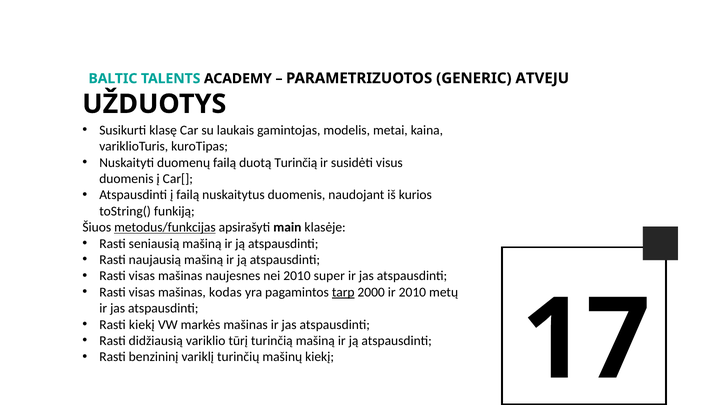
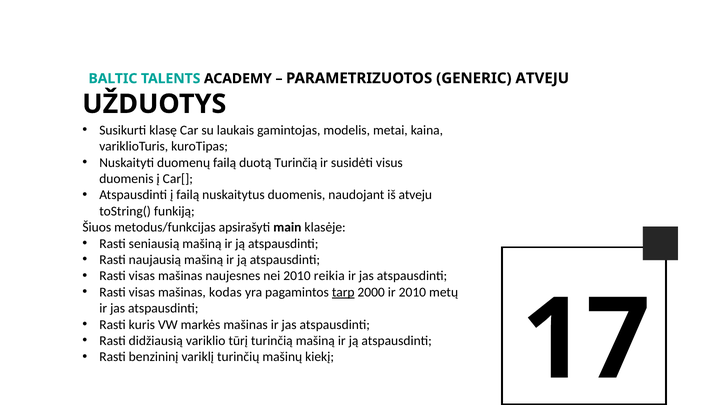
iš kurios: kurios -> atveju (415, 195)
metodus/funkcijas underline: present -> none (165, 227)
super: super -> reikia (329, 276)
Rasti kiekį: kiekį -> kuris (142, 325)
